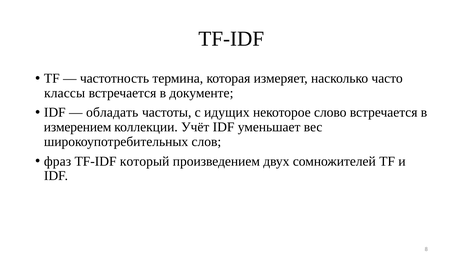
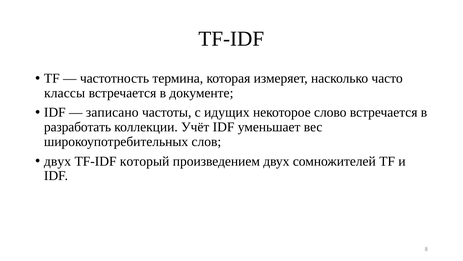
обладать: обладать -> записано (112, 112)
измерением: измерением -> разработать (78, 127)
фраз: фраз -> двух (58, 161)
